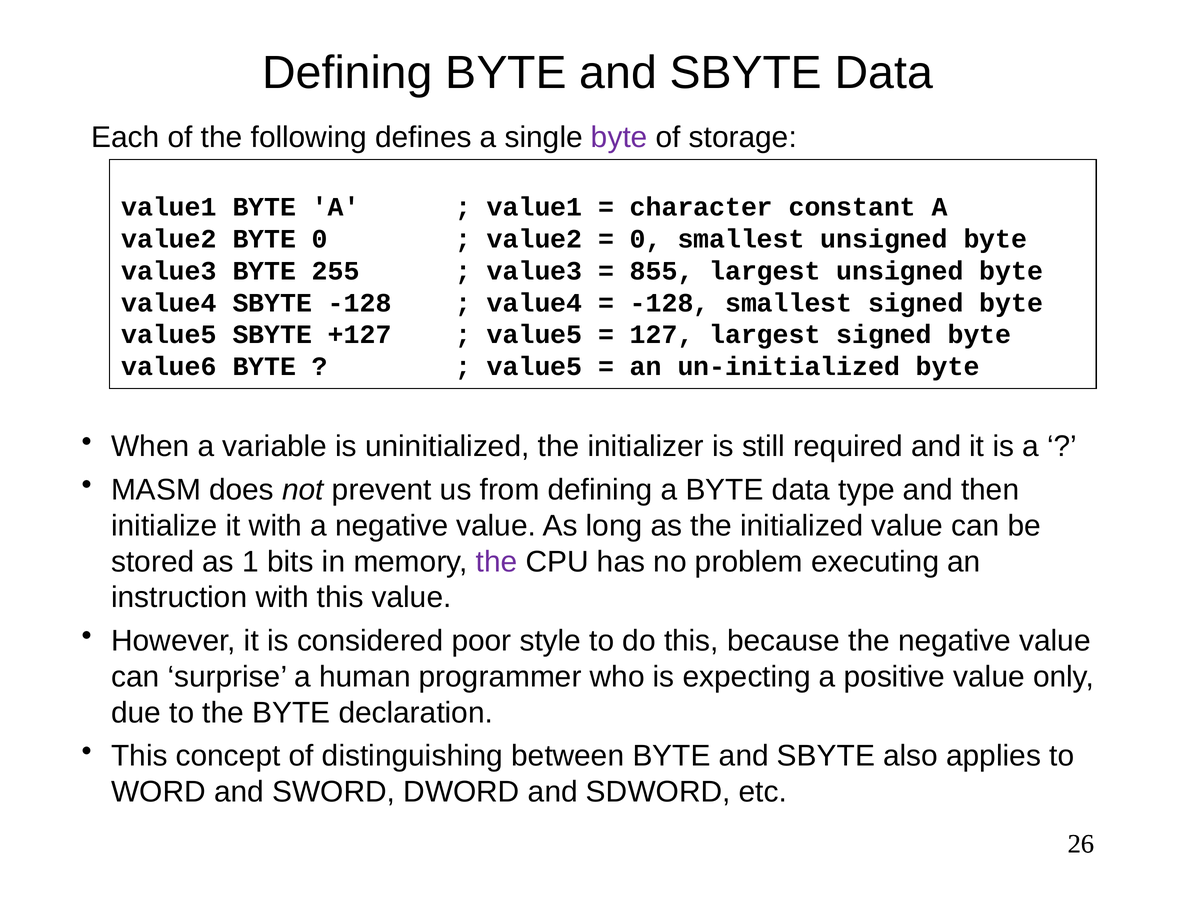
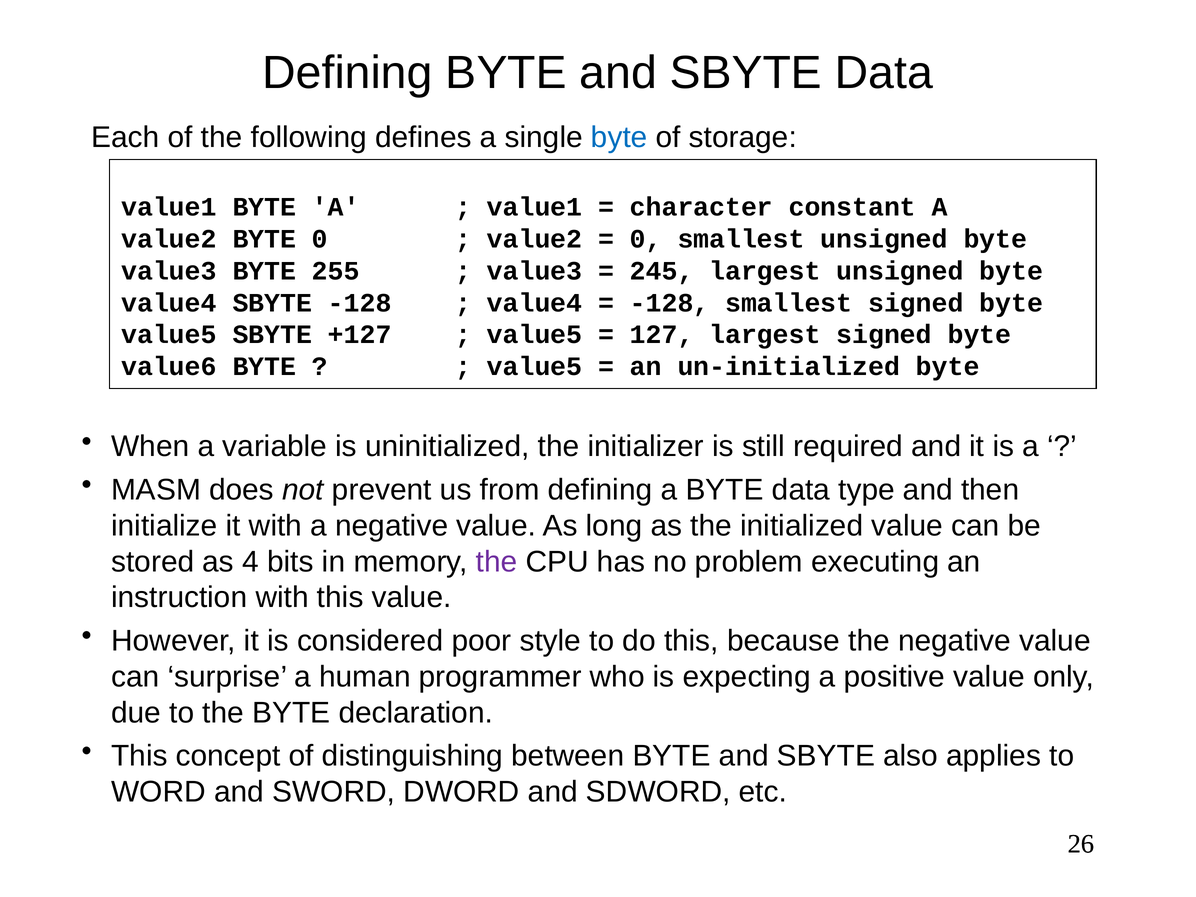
byte colour: purple -> blue (619, 138)
855: 855 -> 245 (662, 271)
1: 1 -> 4 (251, 562)
